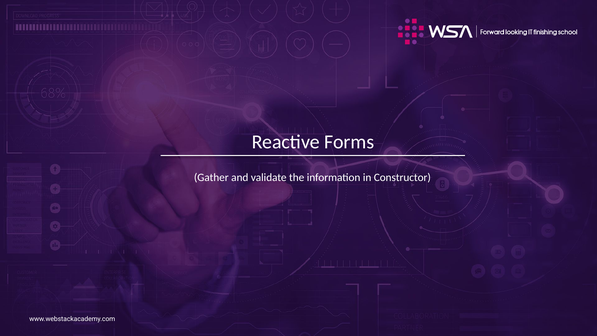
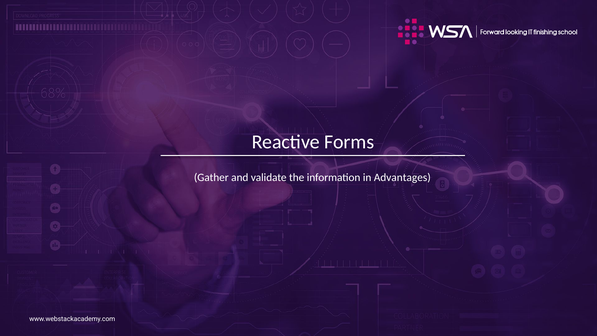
Constructor: Constructor -> Advantages (402, 178)
